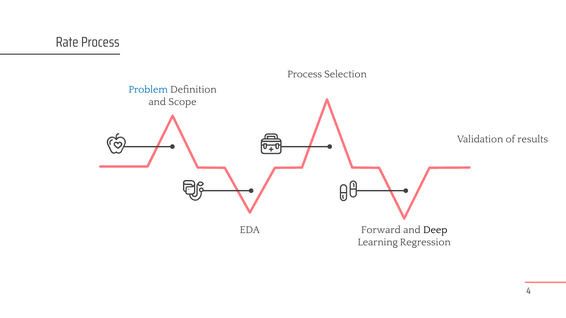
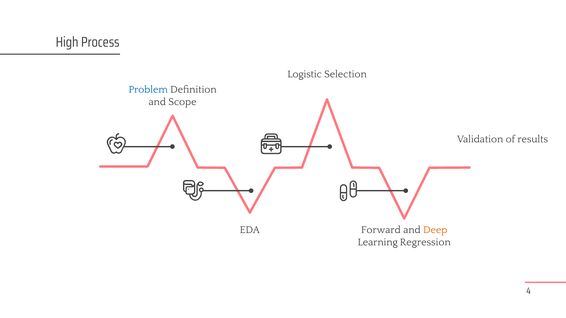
Rate: Rate -> High (67, 42)
Process: Process -> Logistic (305, 74)
Deep colour: black -> orange (435, 230)
